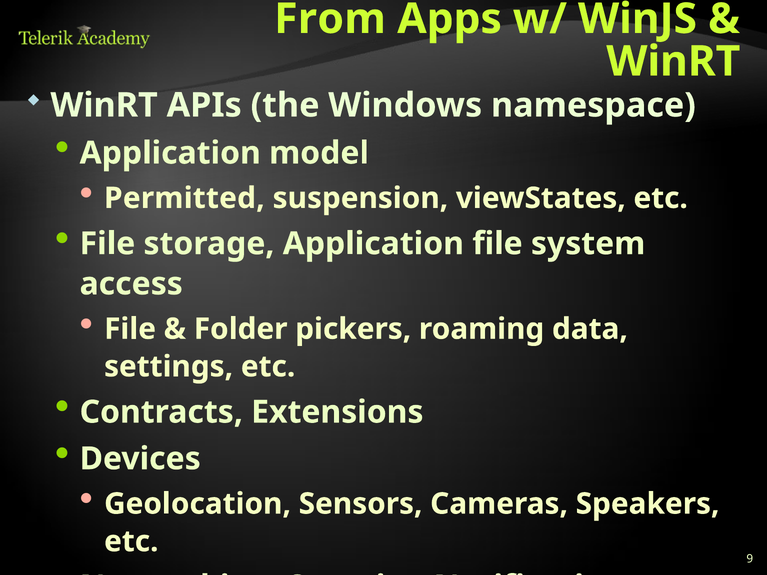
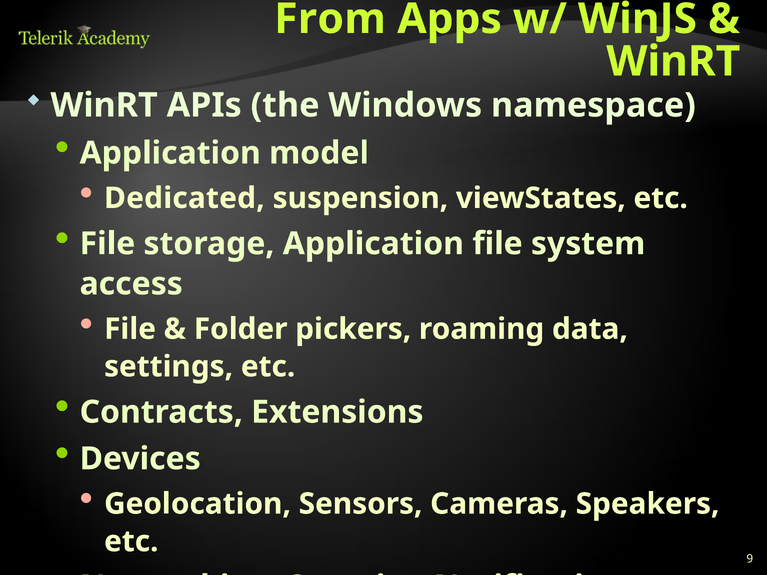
Permitted: Permitted -> Dedicated (184, 198)
